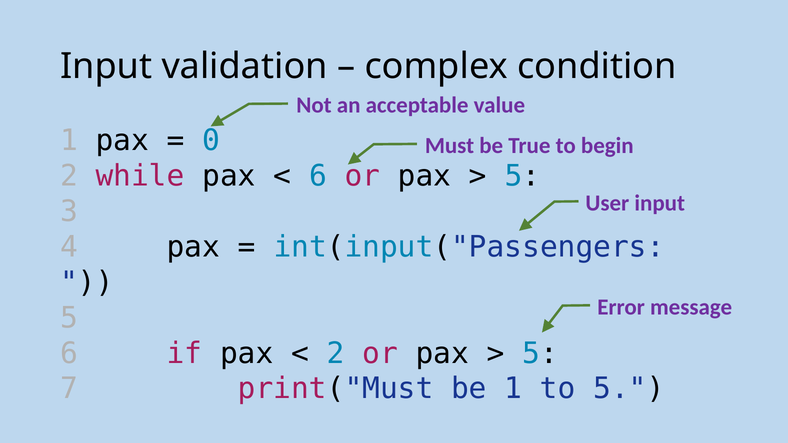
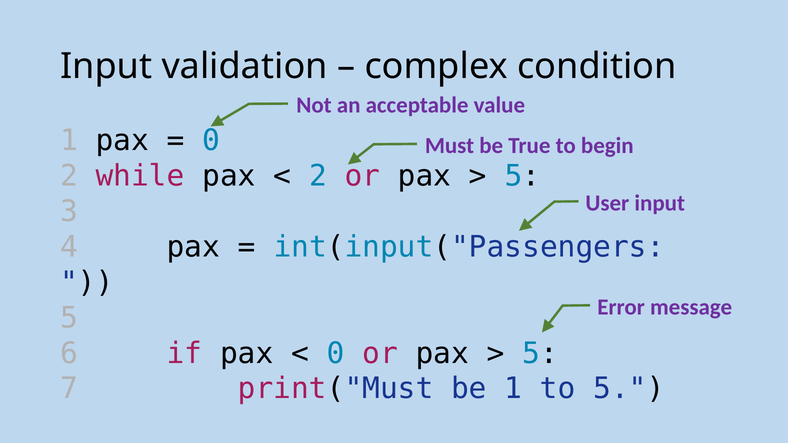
6: 6 -> 2 (318, 176)
2: 2 -> 0 (336, 354)
